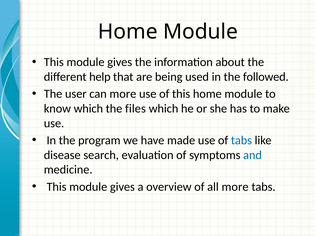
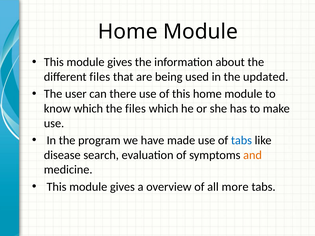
different help: help -> files (100, 77)
followed: followed -> updated (266, 77)
can more: more -> there (123, 94)
and colour: blue -> orange (253, 155)
